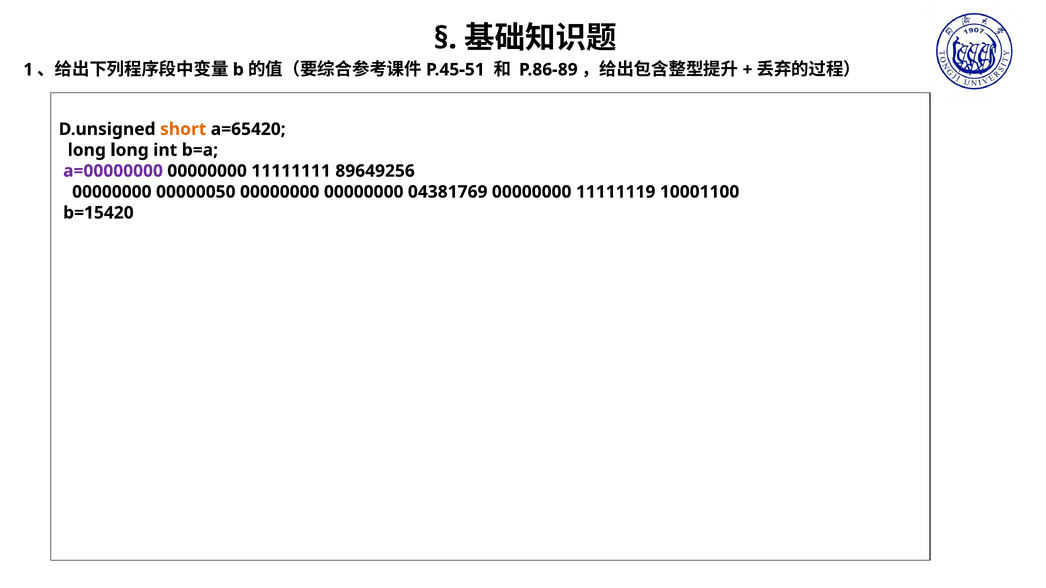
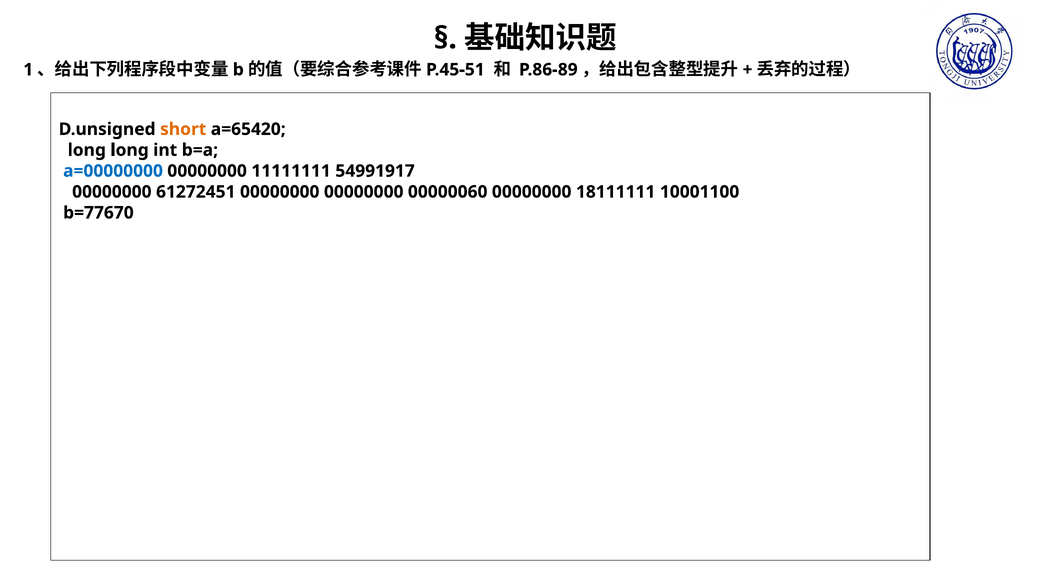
a=00000000 colour: purple -> blue (113, 171)
89649256: 89649256 -> 54991917 (375, 171)
00000050: 00000050 -> 61272451 (196, 192)
04381769: 04381769 -> 00000060 (448, 192)
11111119: 11111119 -> 18111111 (616, 192)
b=15420: b=15420 -> b=77670 (98, 213)
